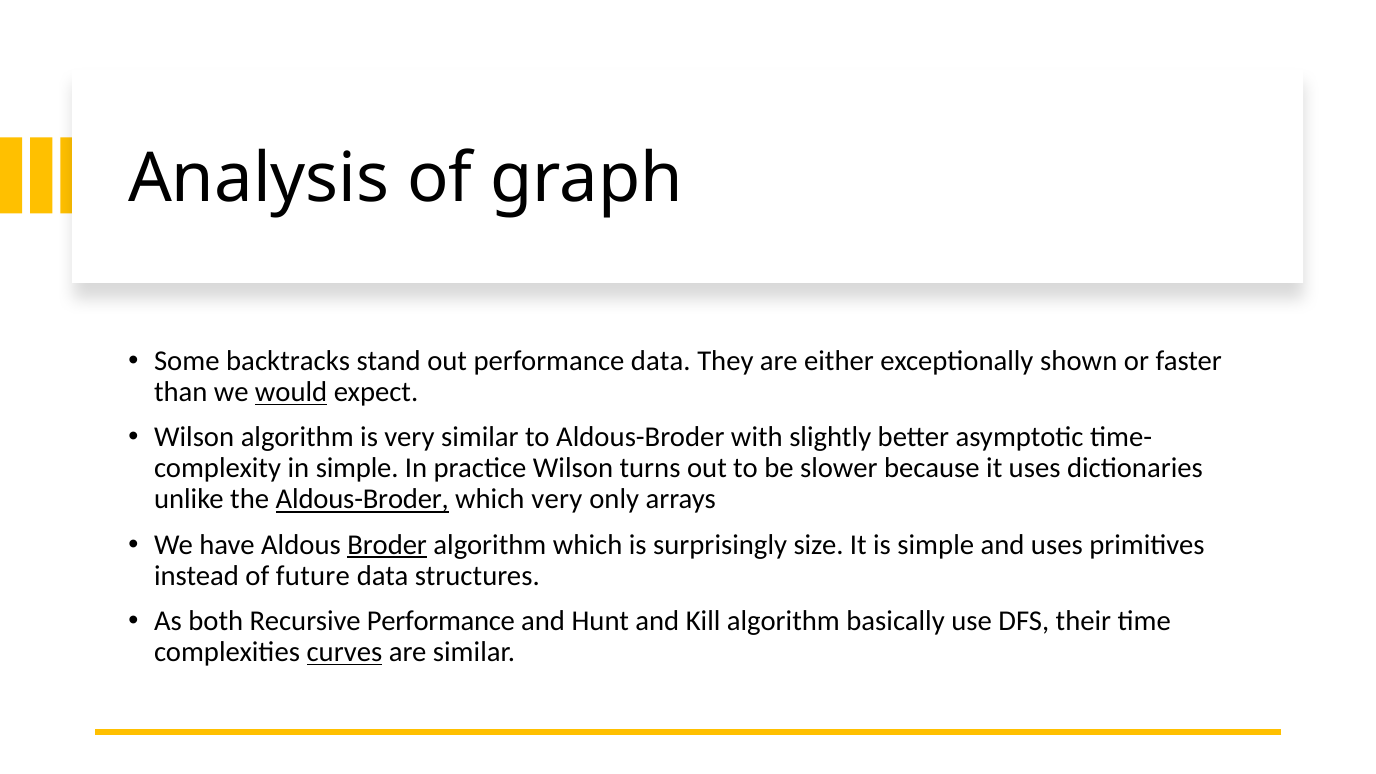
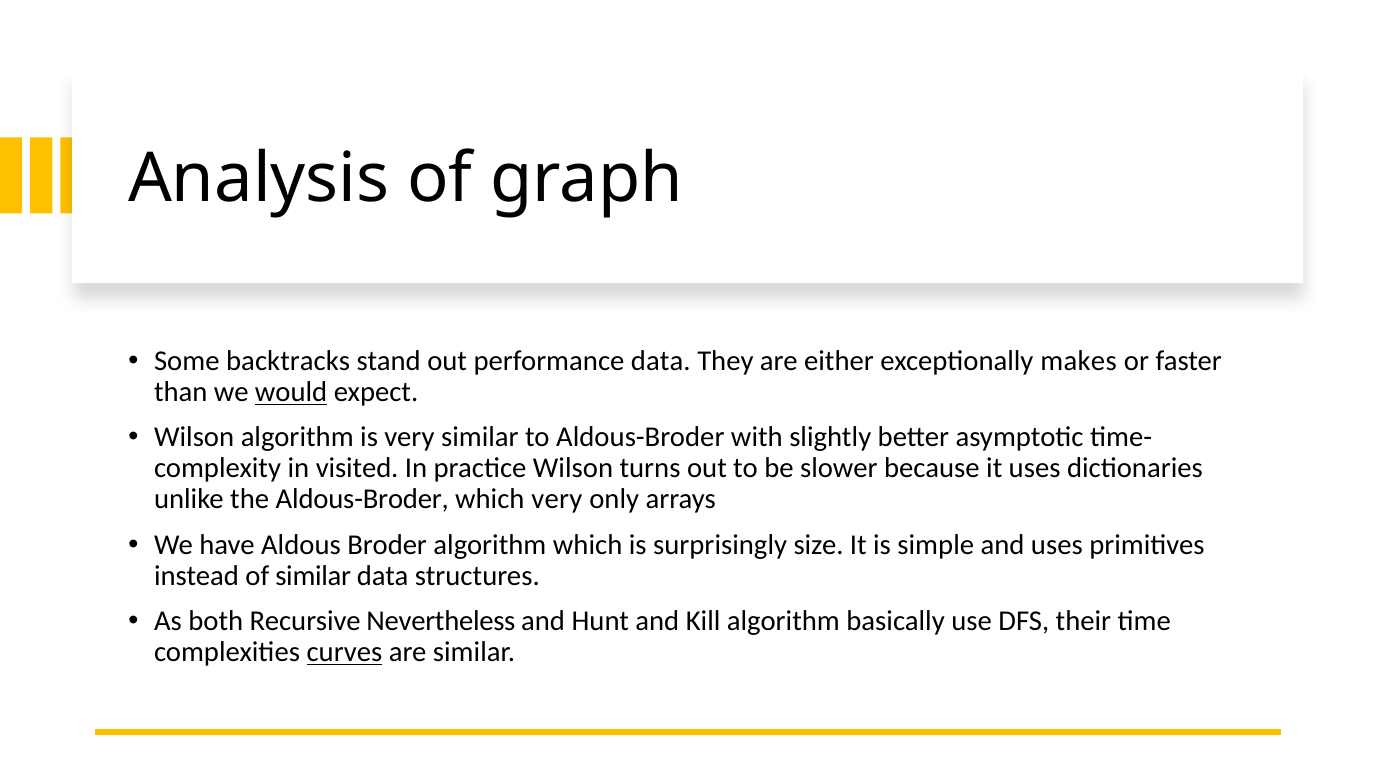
shown: shown -> makes (1079, 361)
in simple: simple -> visited (357, 468)
Aldous-Broder underline: present -> none (362, 499)
Broder underline: present -> none (387, 545)
of future: future -> similar (313, 576)
Recursive Performance: Performance -> Nevertheless (441, 621)
